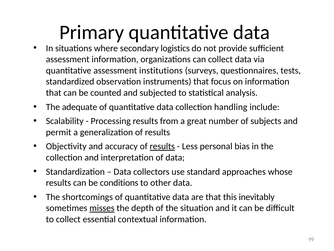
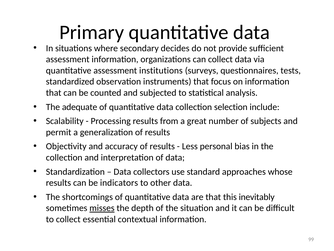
logistics: logistics -> decides (175, 48)
handling: handling -> selection (231, 107)
results underline: present -> none (162, 146)
conditions: conditions -> indicators (119, 182)
